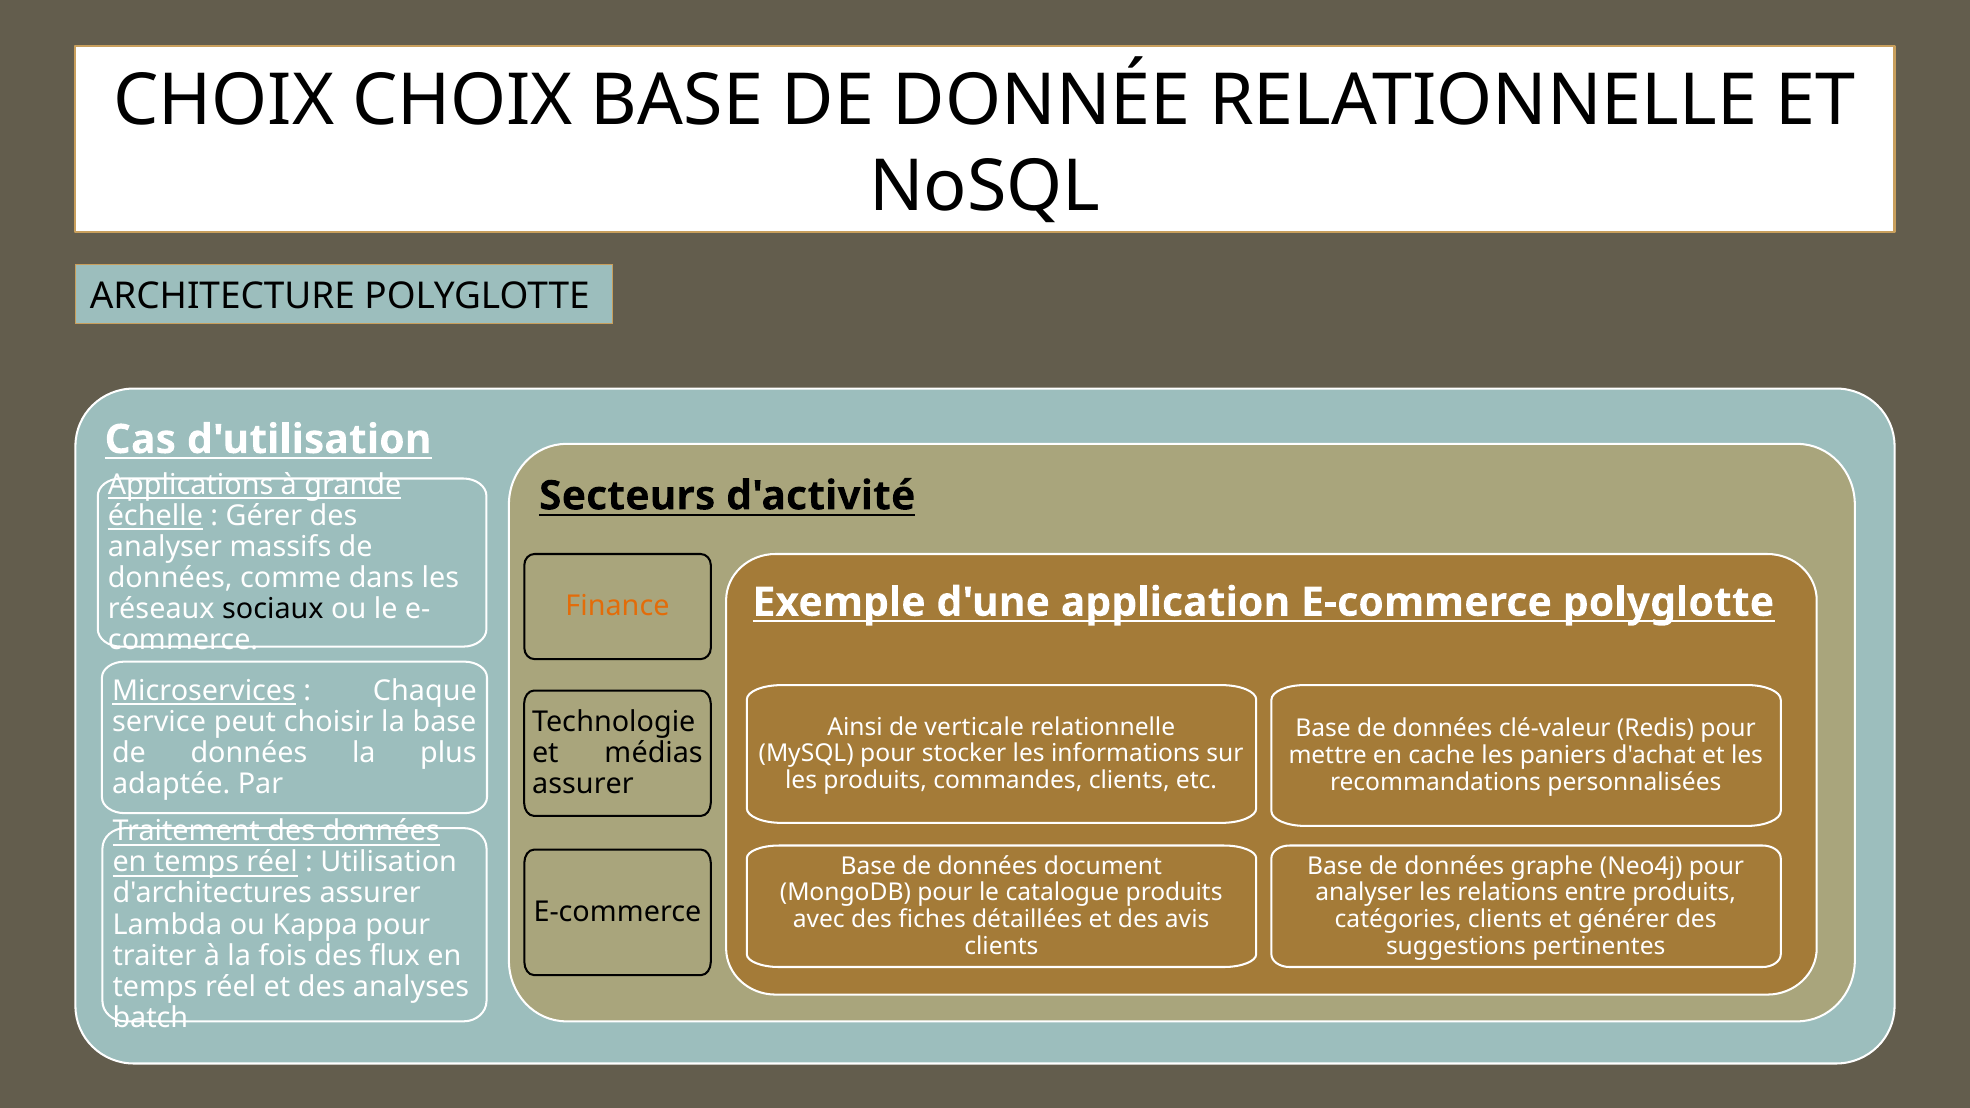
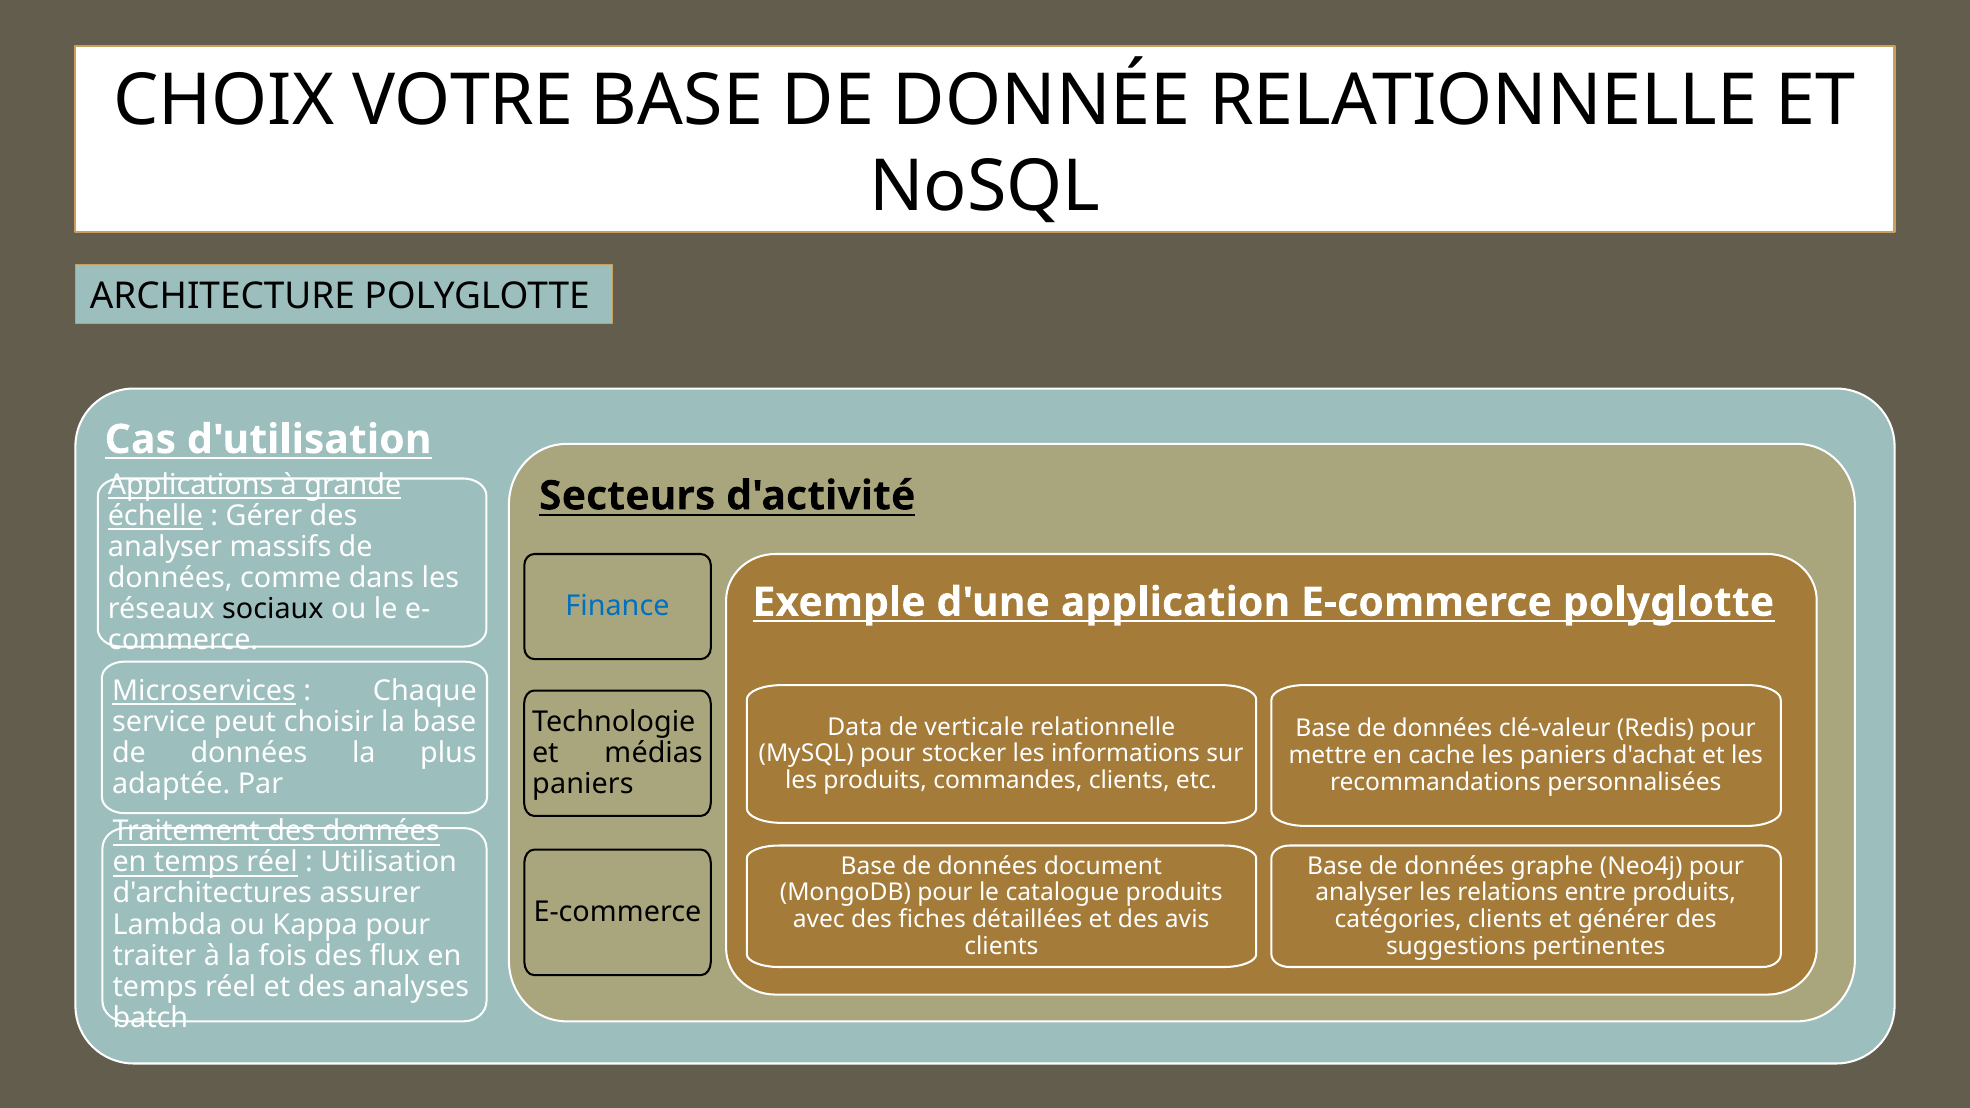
CHOIX CHOIX: CHOIX -> VOTRE (463, 101)
Finance colour: orange -> blue (617, 606)
Ainsi: Ainsi -> Data (855, 727)
assurer: assurer -> paniers (583, 784)
